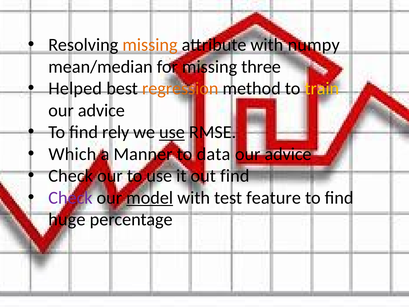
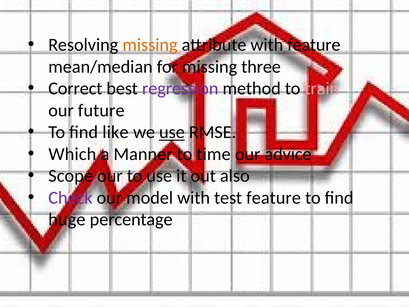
with numpy: numpy -> feature (314, 45)
Helped: Helped -> Correct (75, 89)
regression colour: orange -> purple (180, 89)
train colour: yellow -> pink (322, 89)
advice: advice -> future (101, 110)
rely: rely -> like (115, 132)
data: data -> time (214, 154)
Check: Check -> Scope (71, 176)
out find: find -> also (235, 176)
model underline: present -> none (150, 198)
